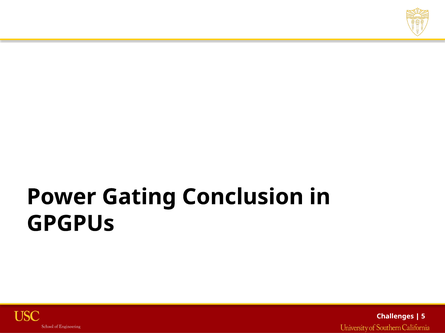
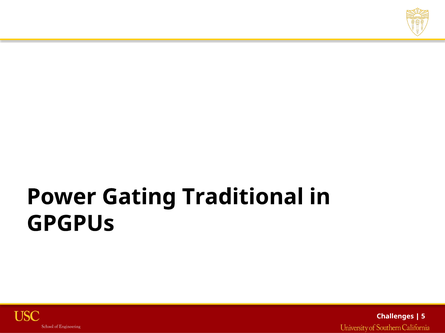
Conclusion: Conclusion -> Traditional (243, 197)
